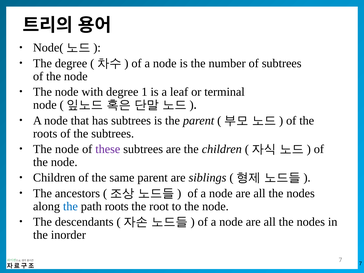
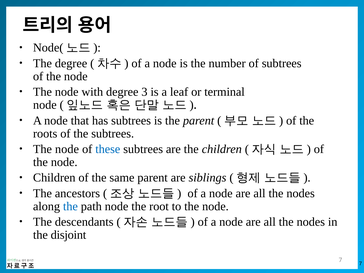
1: 1 -> 3 (144, 92)
these colour: purple -> blue (108, 149)
path roots: roots -> node (117, 206)
inorder: inorder -> disjoint (68, 235)
